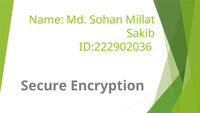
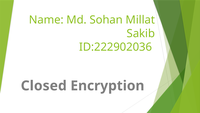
Secure: Secure -> Closed (44, 85)
